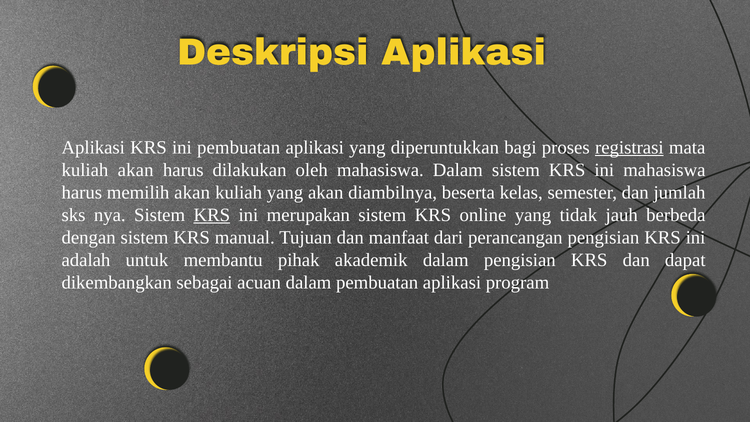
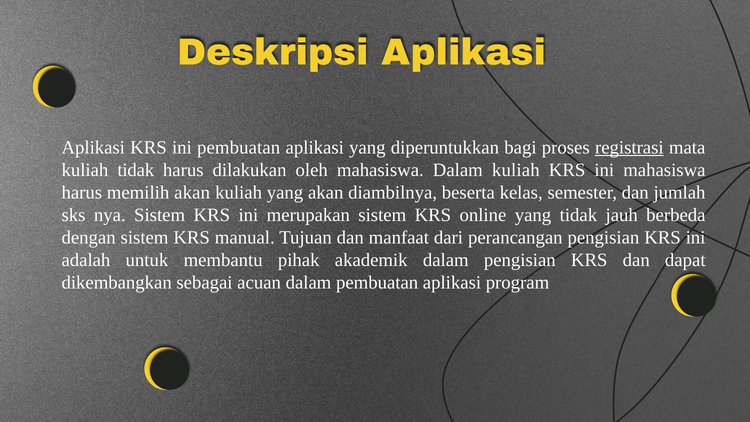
kuliah akan: akan -> tidak (136, 170)
Dalam sistem: sistem -> kuliah (516, 170)
KRS underline: present -> none (212, 215)
